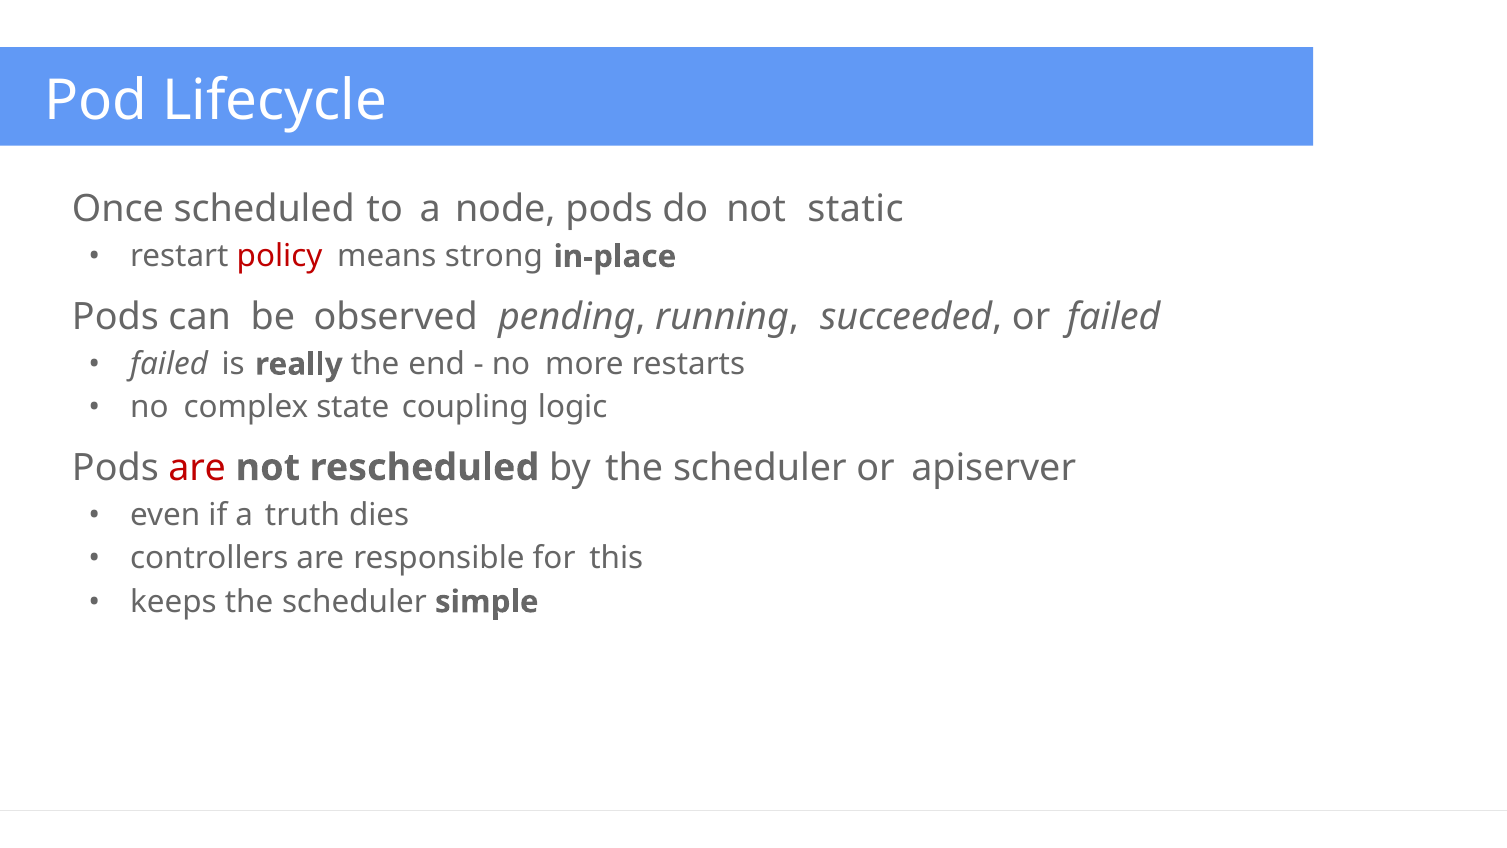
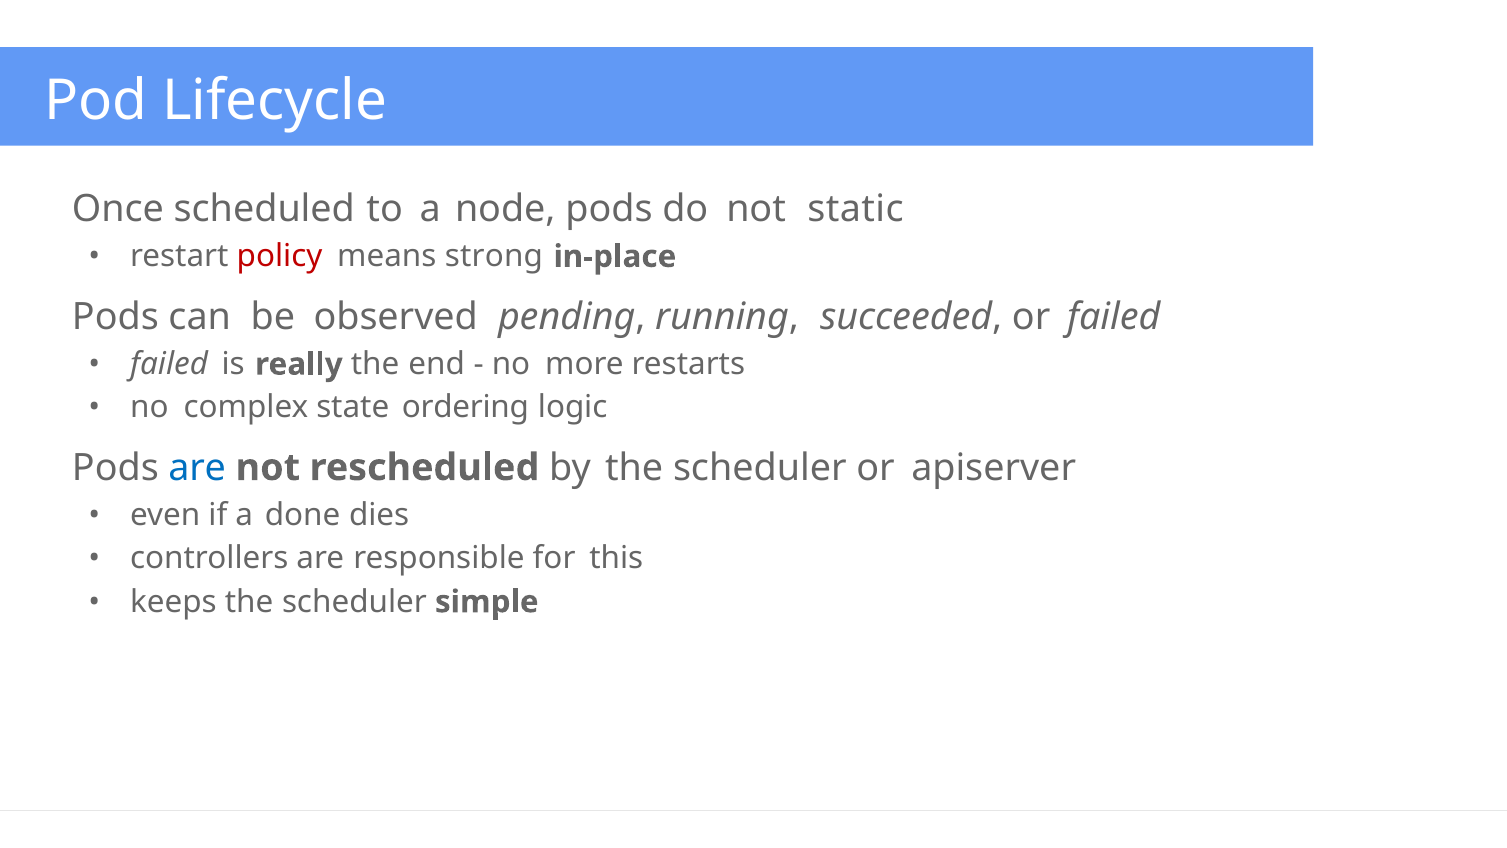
coupling: coupling -> ordering (465, 408)
are colour: red -> blue (197, 468)
truth: truth -> done (303, 515)
